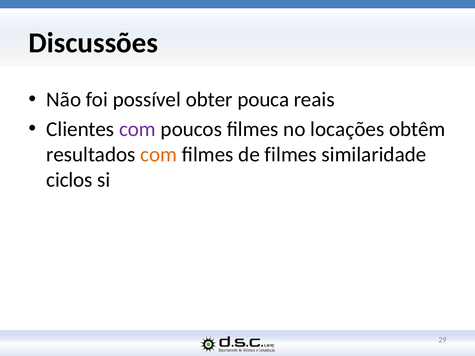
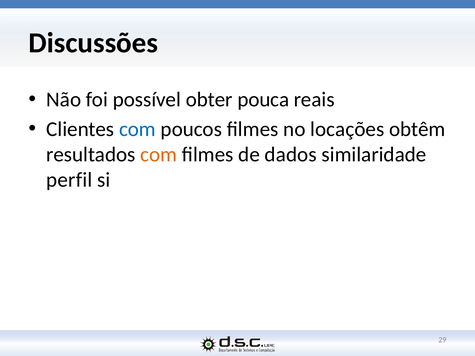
com colour: purple -> blue (137, 129)
de filmes: filmes -> dados (291, 155)
ciclos: ciclos -> perfil (69, 180)
